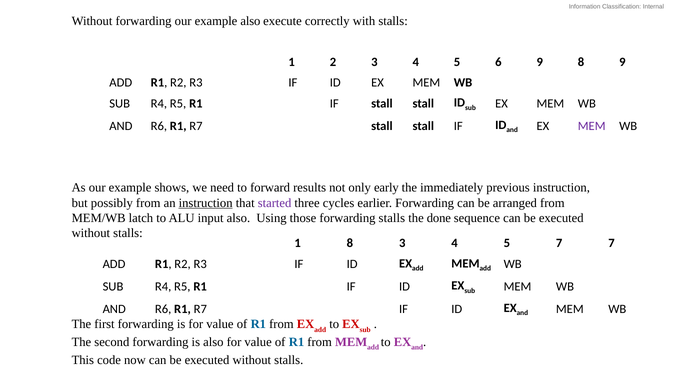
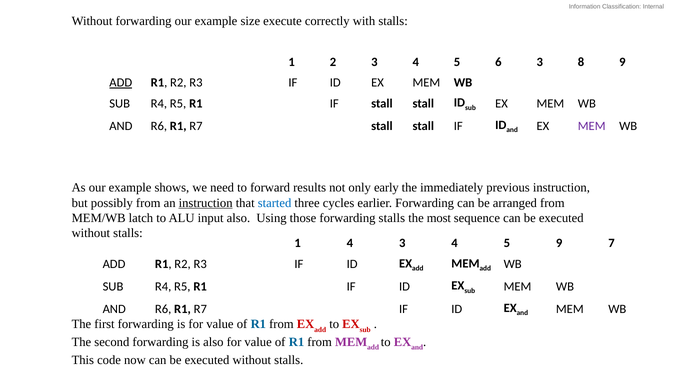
example also: also -> size (250, 21)
6 9: 9 -> 3 (540, 62)
ADD underline: none -> present (121, 82)
started colour: purple -> blue (275, 203)
done: done -> most (439, 218)
1 8: 8 -> 4 (350, 243)
5 7: 7 -> 9 (559, 243)
